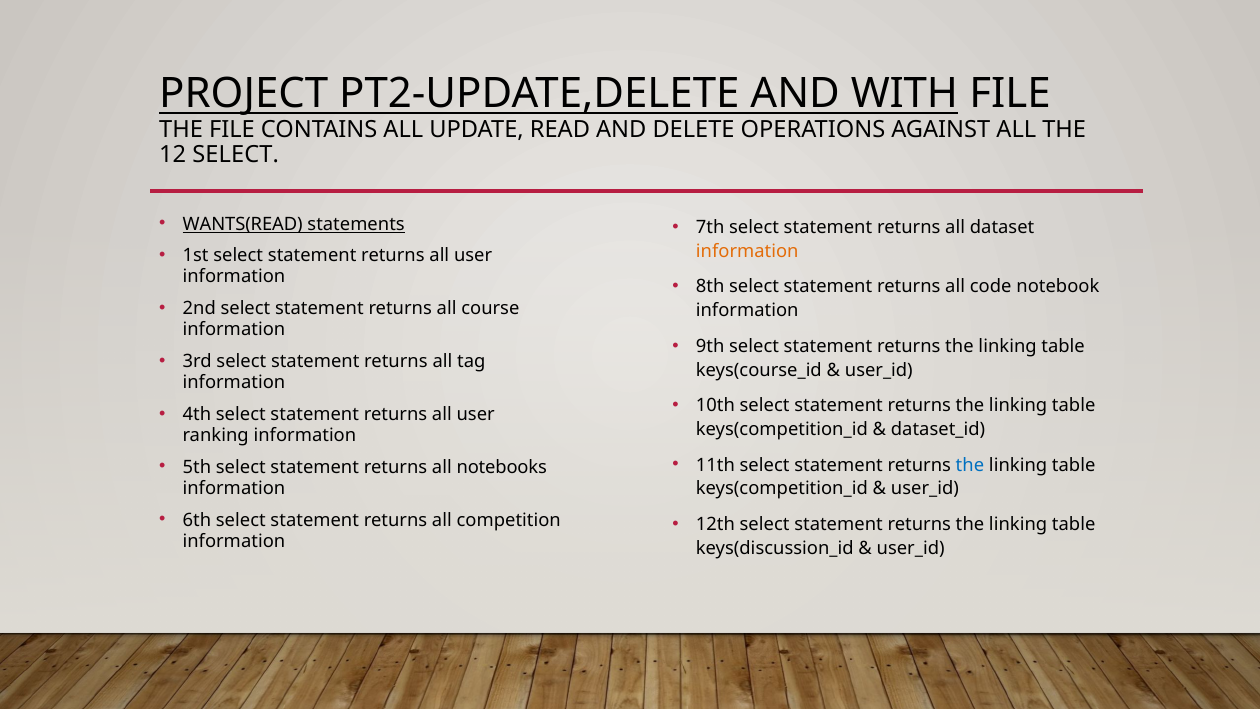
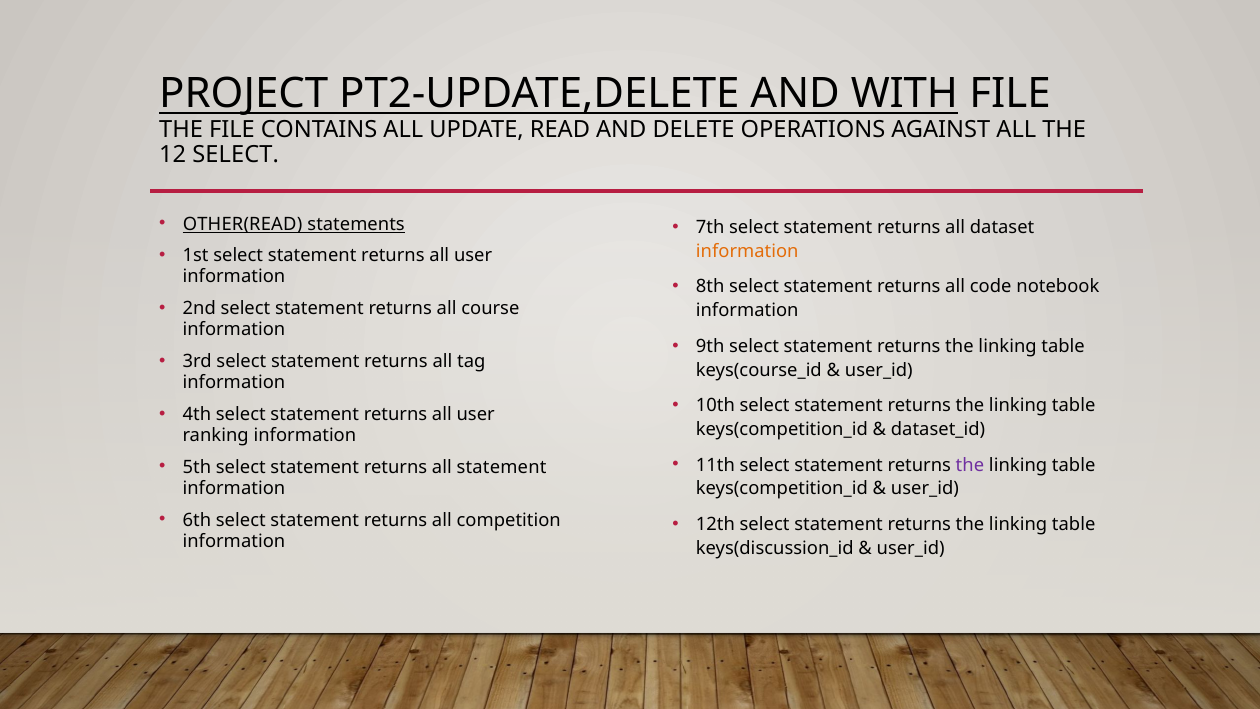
WANTS(READ: WANTS(READ -> OTHER(READ (243, 224)
the colour: blue -> purple (970, 465)
all notebooks: notebooks -> statement (502, 467)
